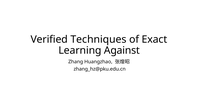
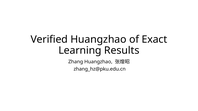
Verified Techniques: Techniques -> Huangzhao (98, 39)
Against: Against -> Results (122, 51)
